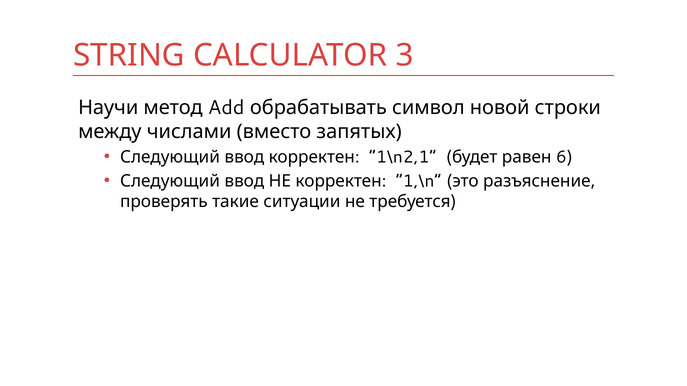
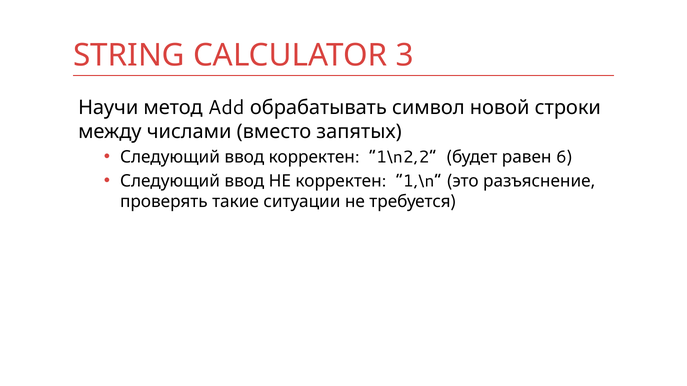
1\n2,1: 1\n2,1 -> 1\n2,2 (403, 157)
